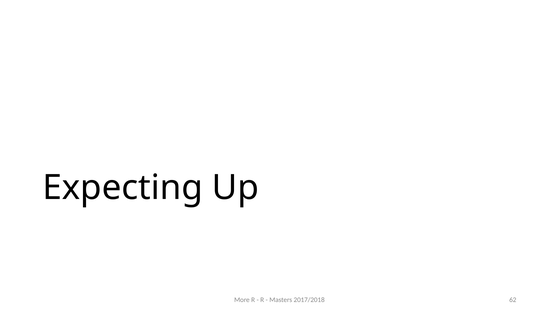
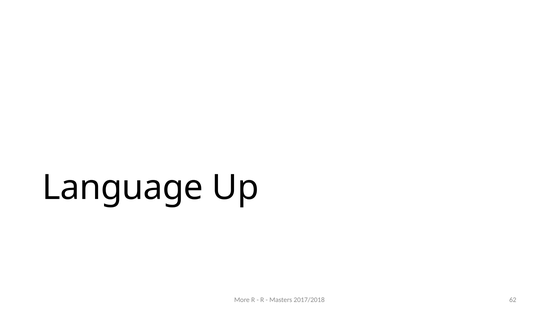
Expecting: Expecting -> Language (123, 188)
